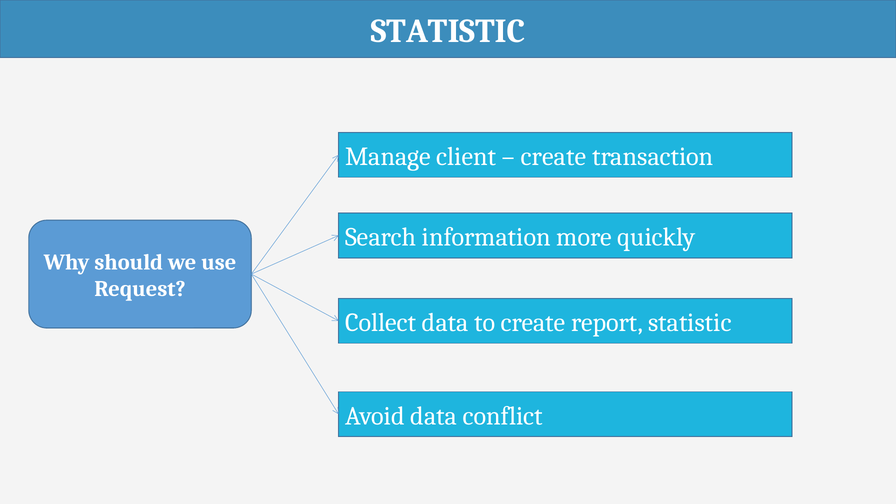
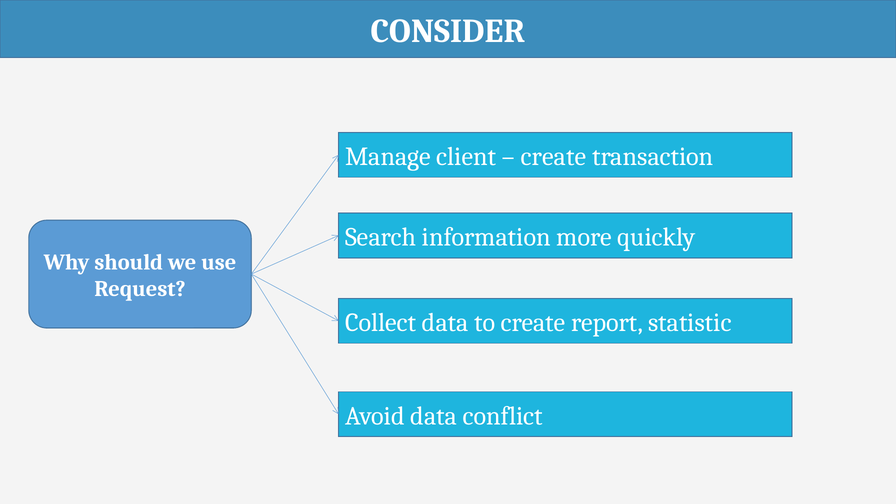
STATISTIC: STATISTIC -> CONSIDER (448, 31)
